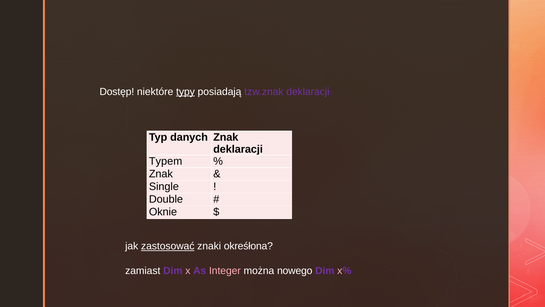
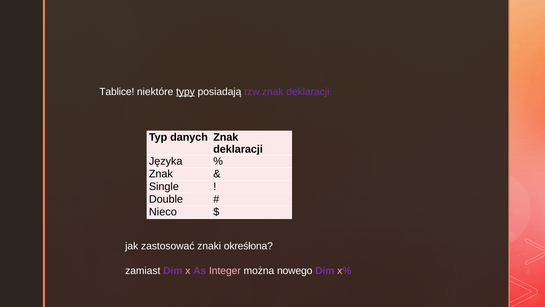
Dostęp: Dostęp -> Tablice (117, 91)
Typem: Typem -> Języka (166, 161)
Oknie: Oknie -> Nieco (163, 212)
zastosować underline: present -> none (168, 246)
